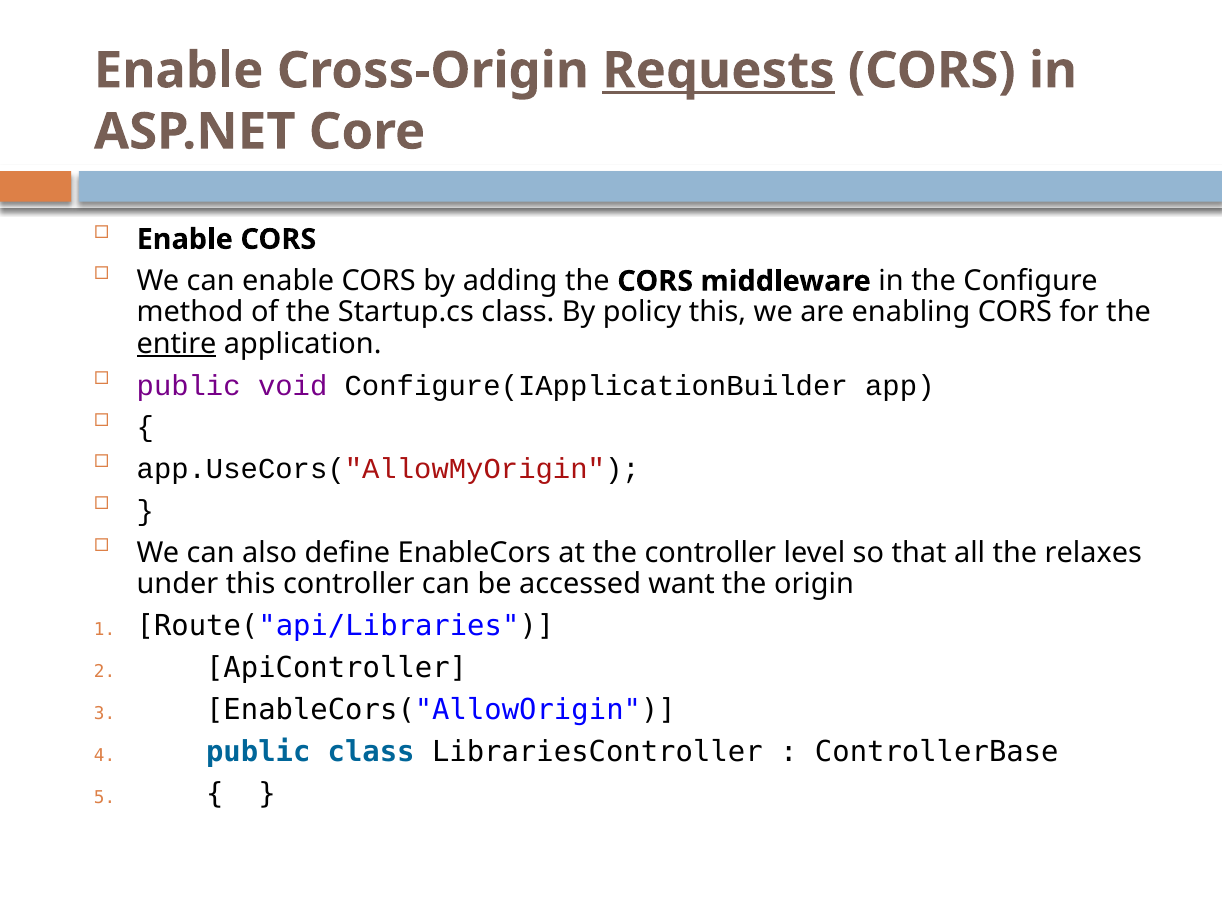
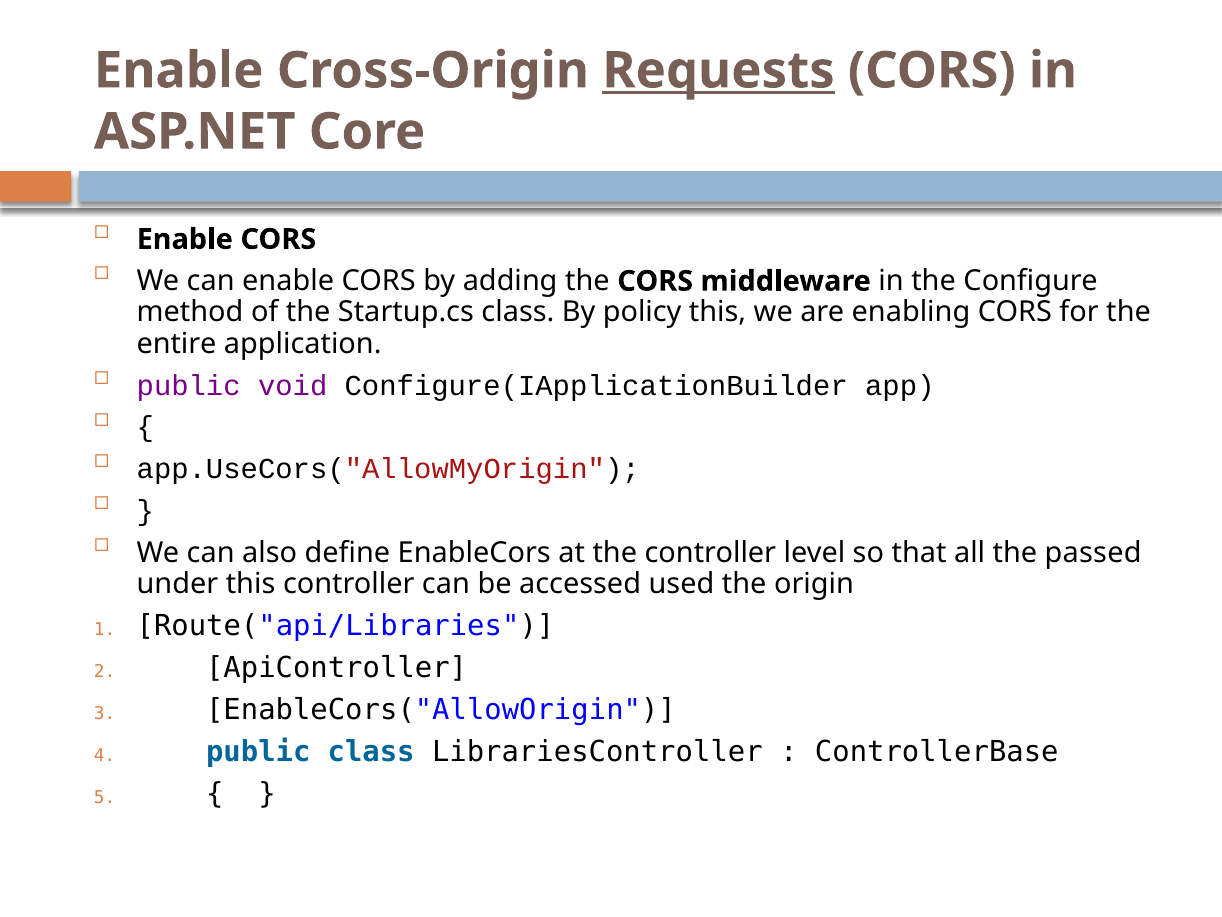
entire underline: present -> none (177, 343)
relaxes: relaxes -> passed (1093, 553)
want: want -> used (681, 584)
